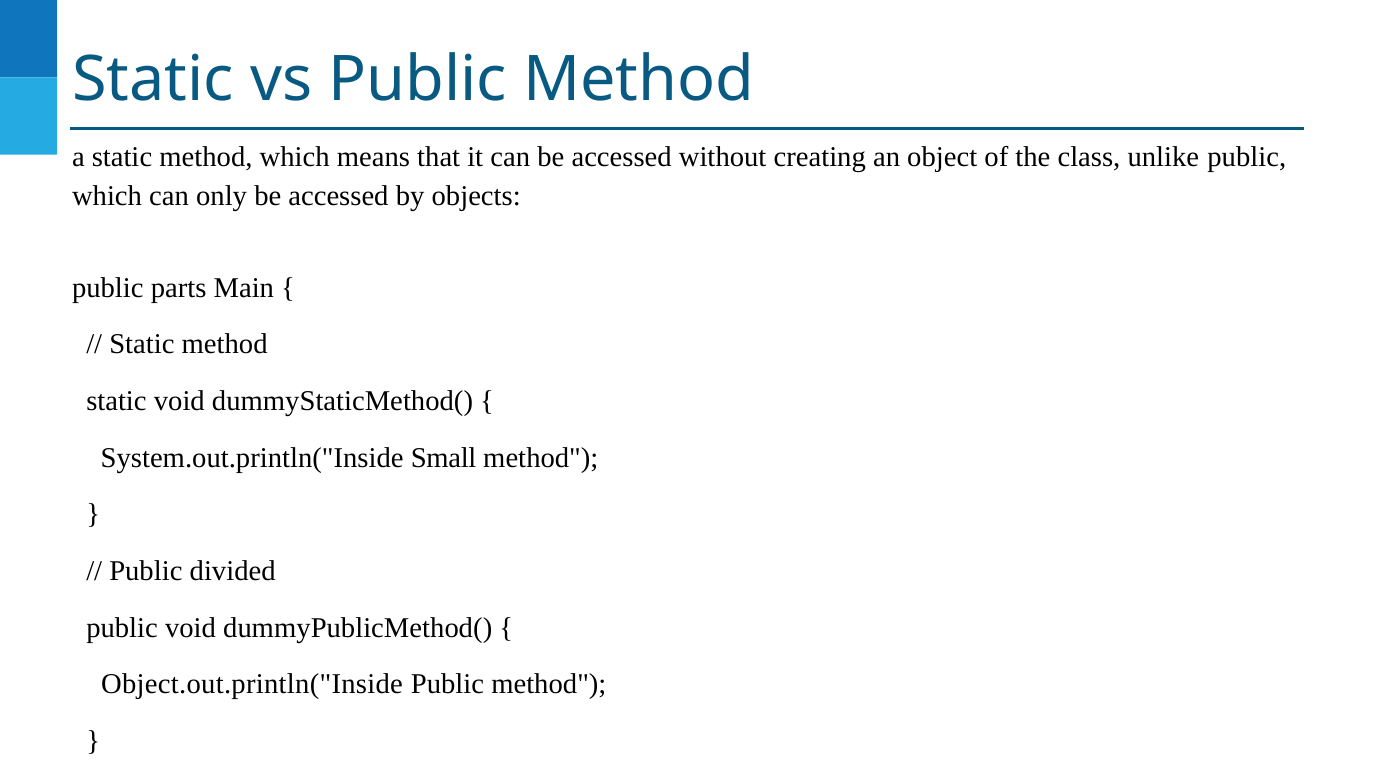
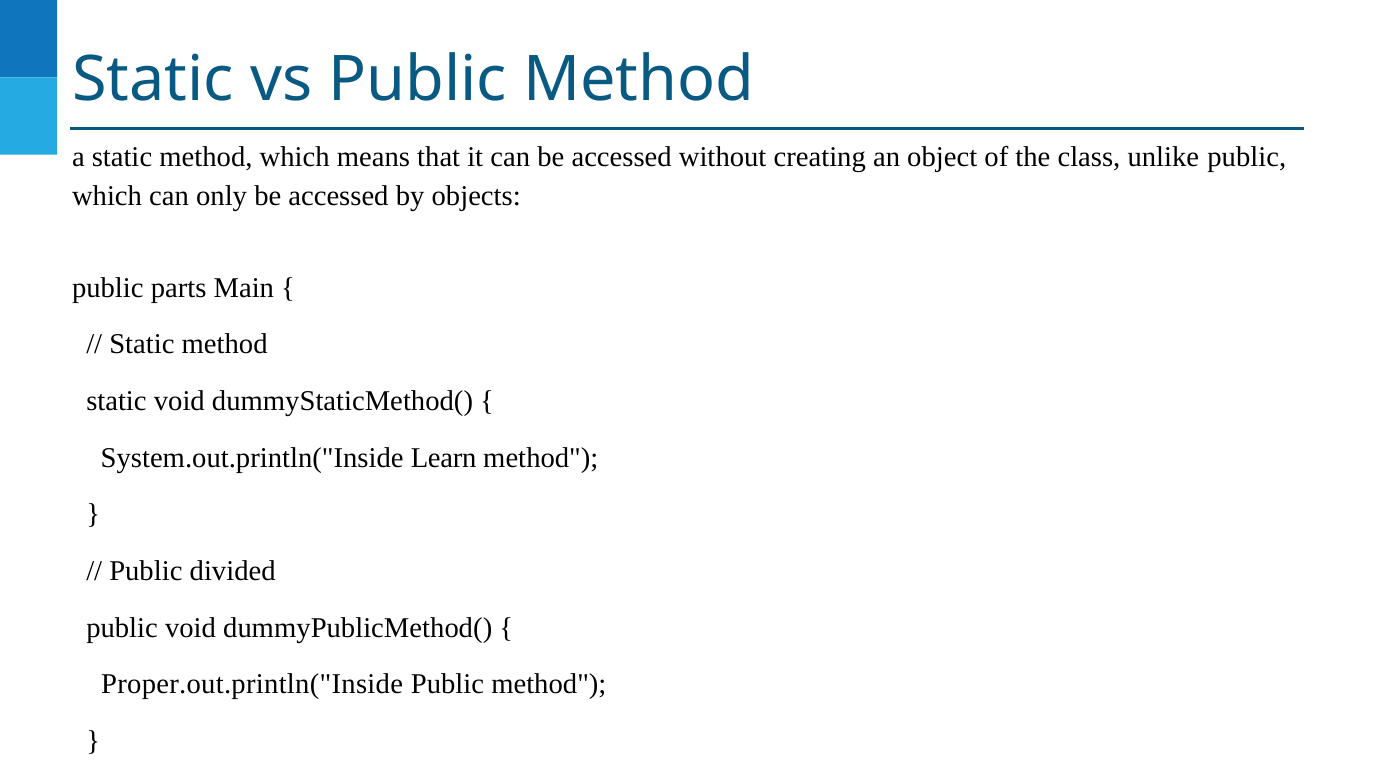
Small: Small -> Learn (444, 458)
Object.out.println("Inside: Object.out.println("Inside -> Proper.out.println("Inside (252, 684)
